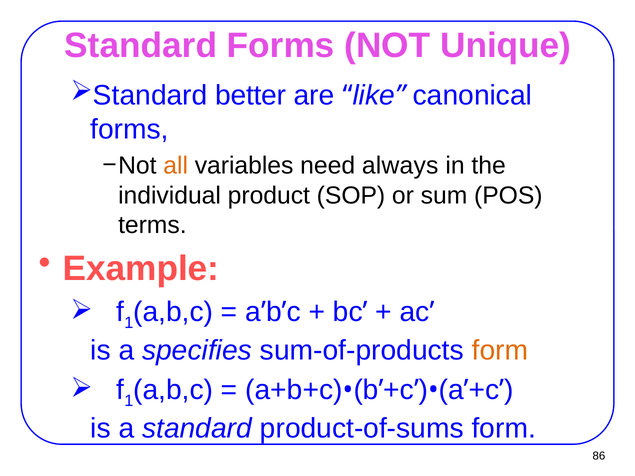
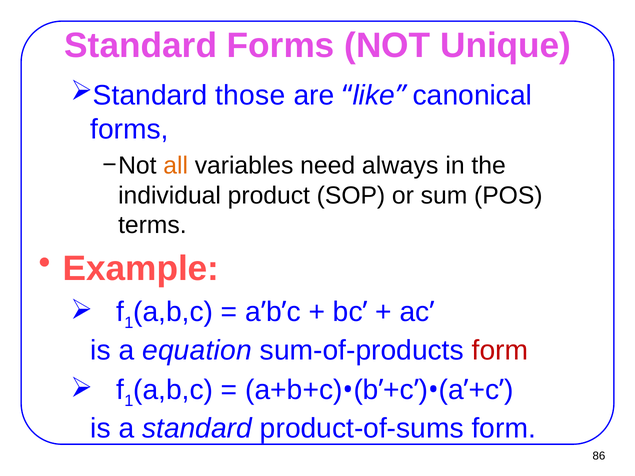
better: better -> those (250, 96)
specifies: specifies -> equation (197, 351)
form colour: orange -> red (500, 351)
